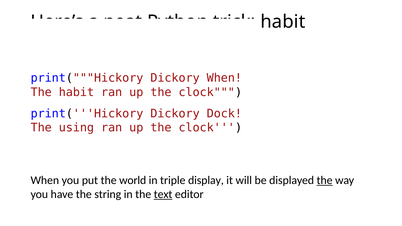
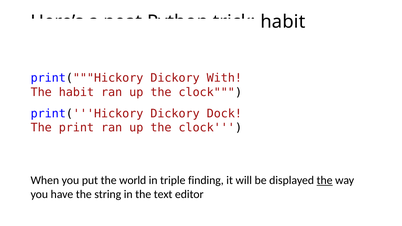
Dickory When: When -> With (224, 78)
using: using -> print (76, 128)
display: display -> finding (206, 180)
text underline: present -> none (163, 194)
